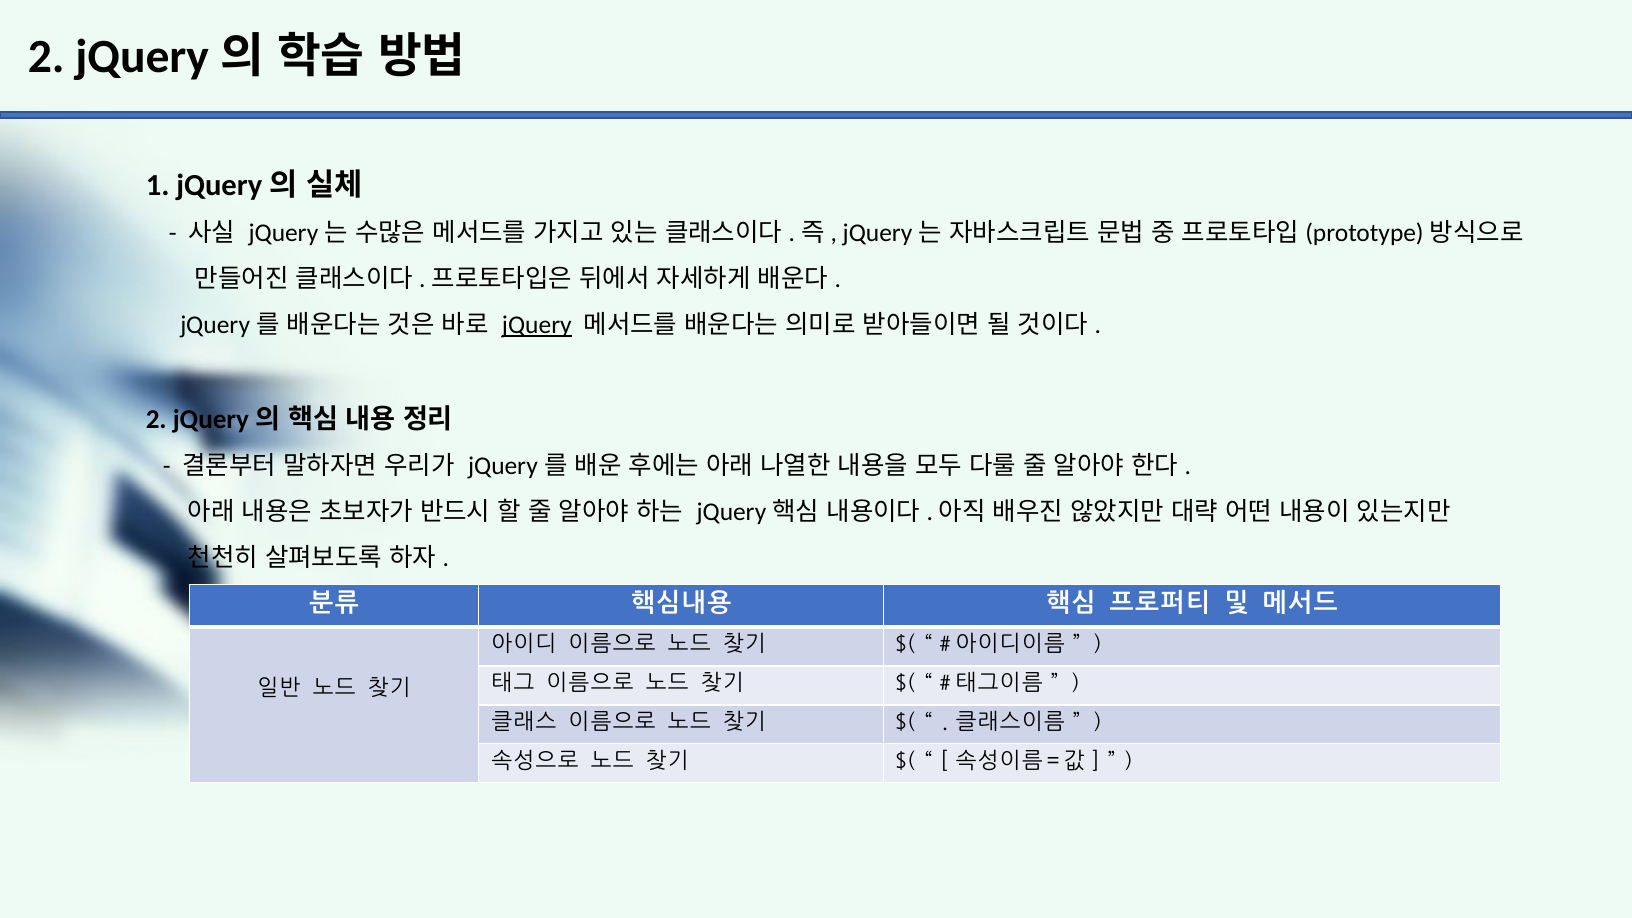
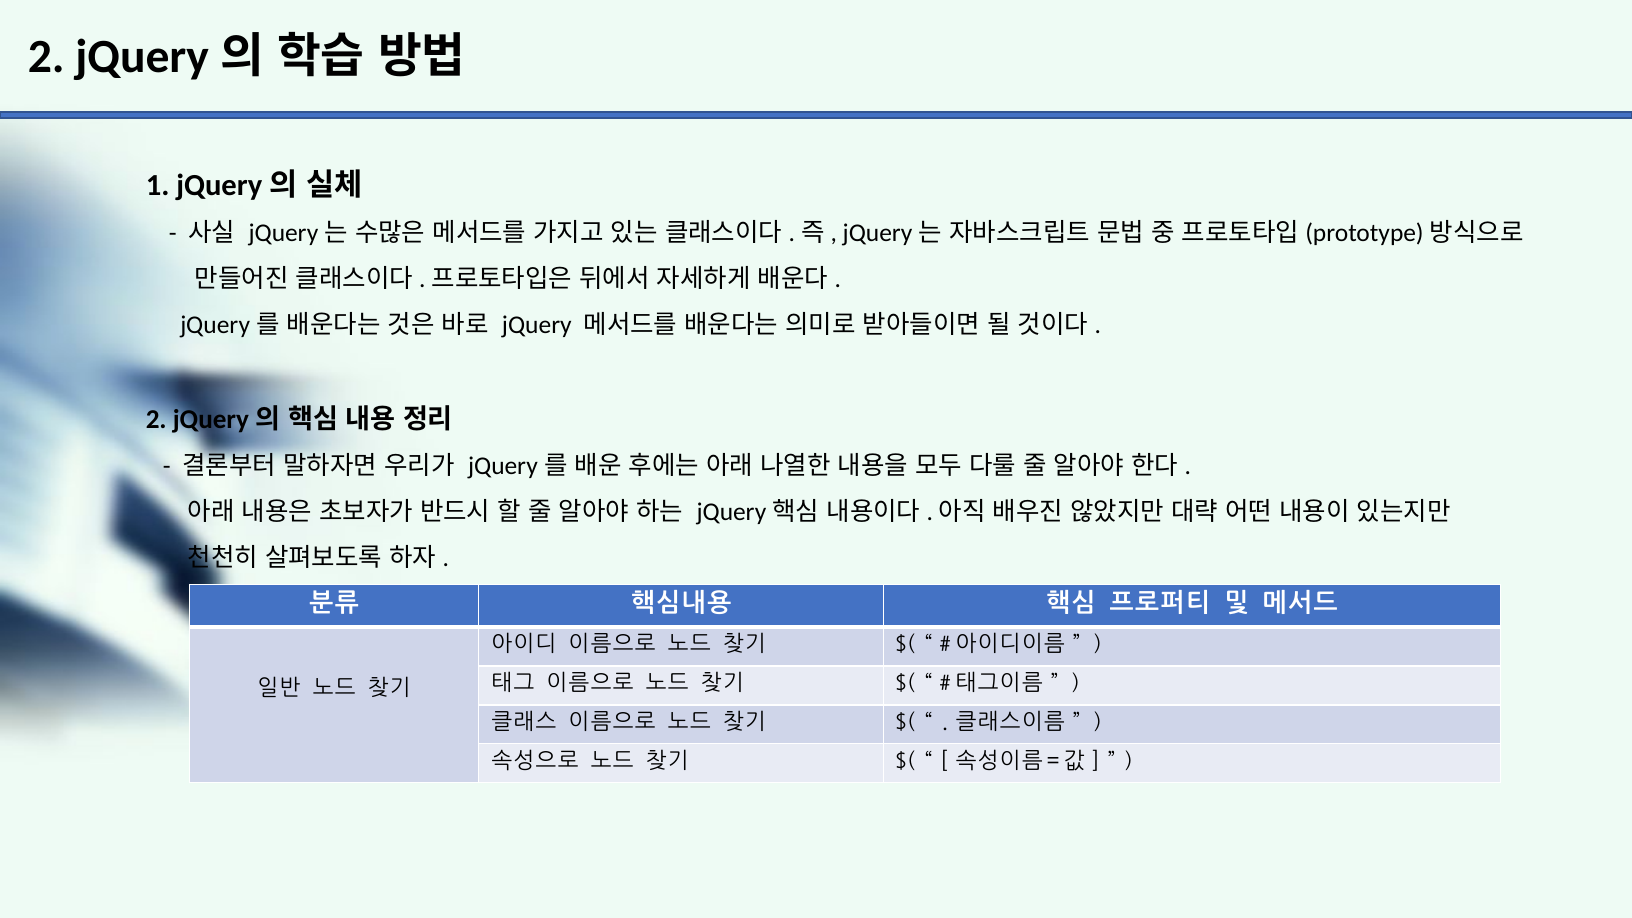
jQuery underline: present -> none (537, 325)
